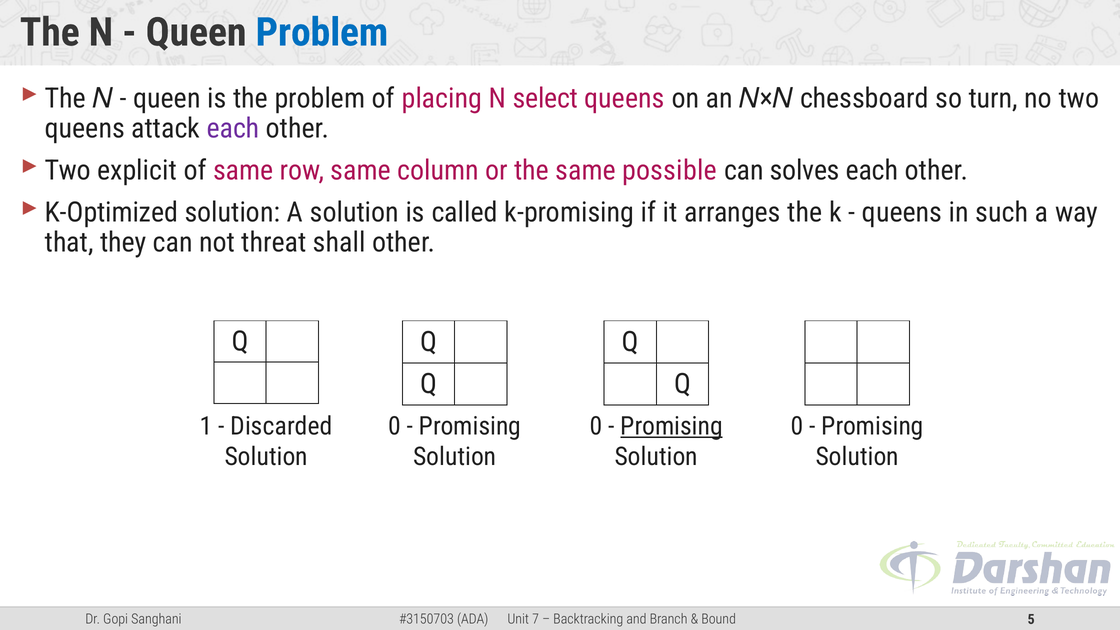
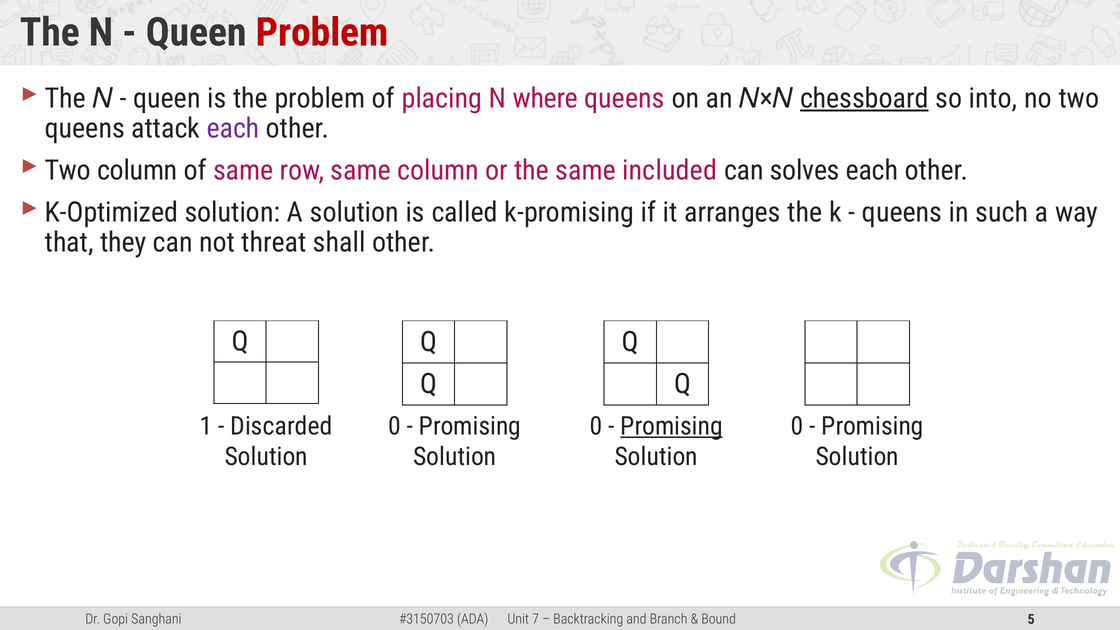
Problem colour: blue -> red (322, 32)
select: select -> where (545, 98)
chessboard underline: none -> present (864, 98)
turn: turn -> into (993, 98)
Two explicit: explicit -> column (137, 171)
possible: possible -> included (670, 171)
